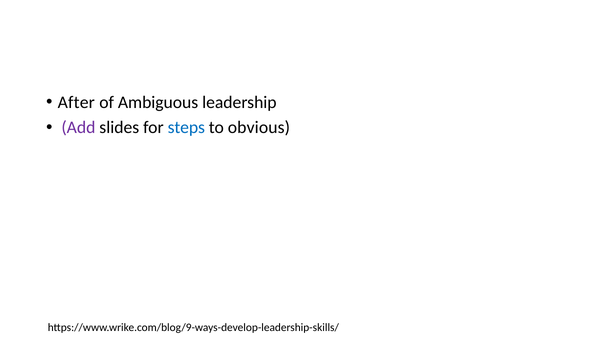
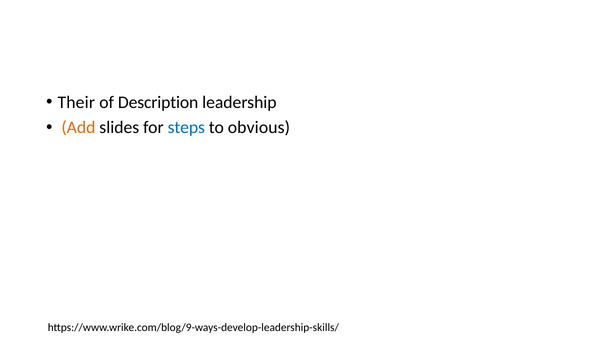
After: After -> Their (76, 102)
Ambiguous: Ambiguous -> Description (158, 102)
Add colour: purple -> orange (78, 128)
